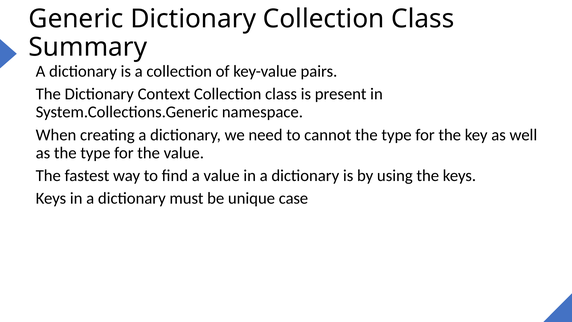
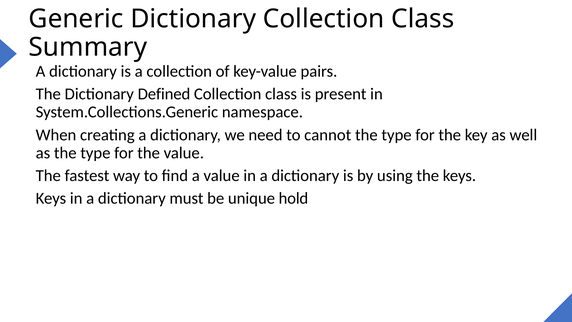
Context: Context -> Defined (164, 94)
case: case -> hold (293, 198)
